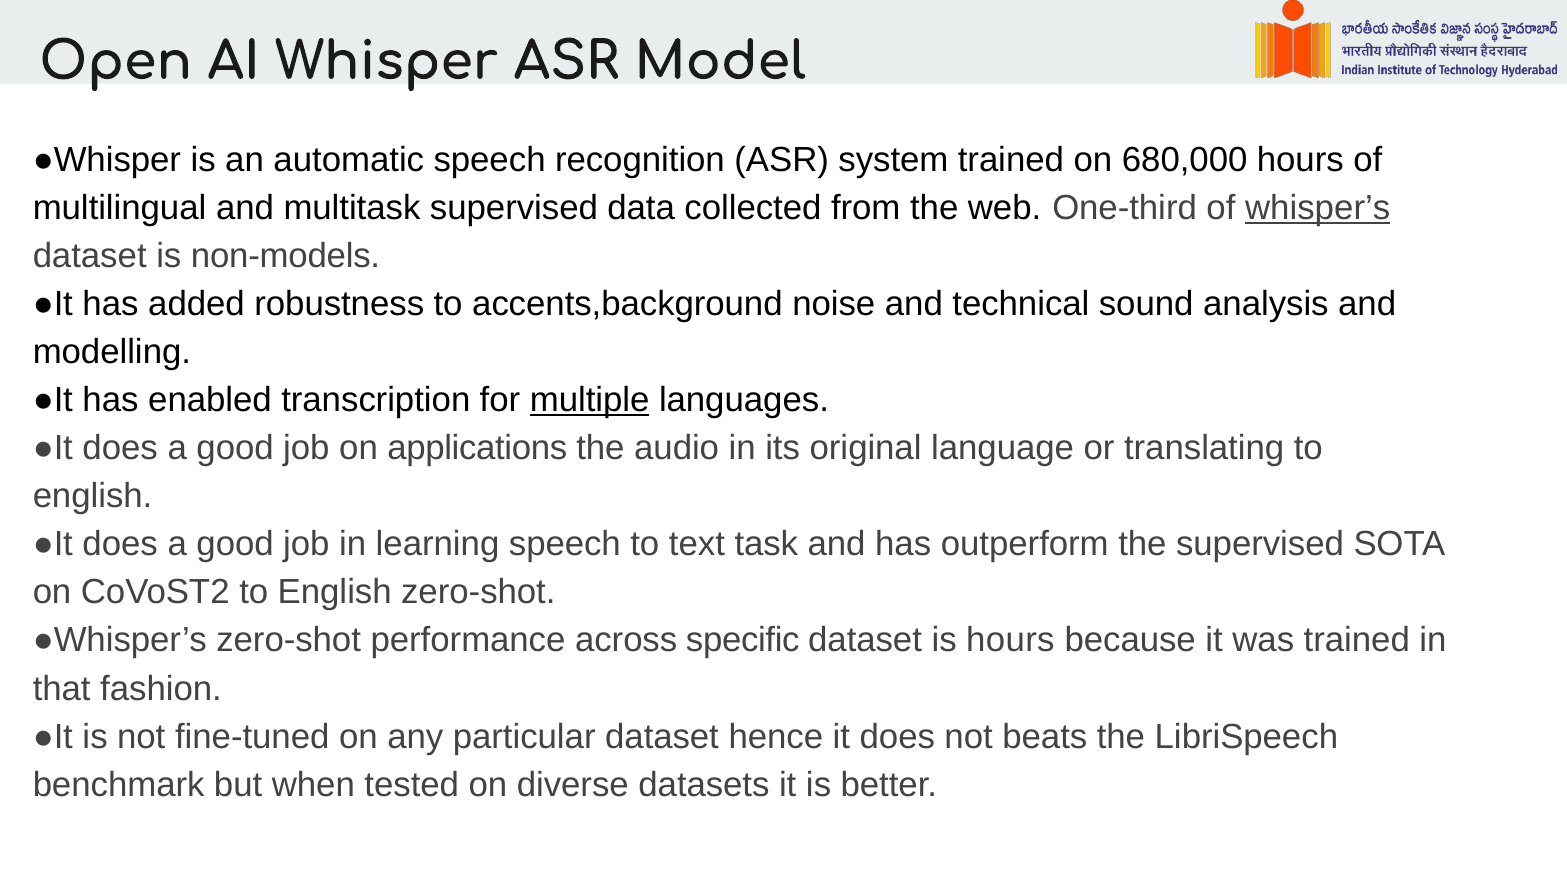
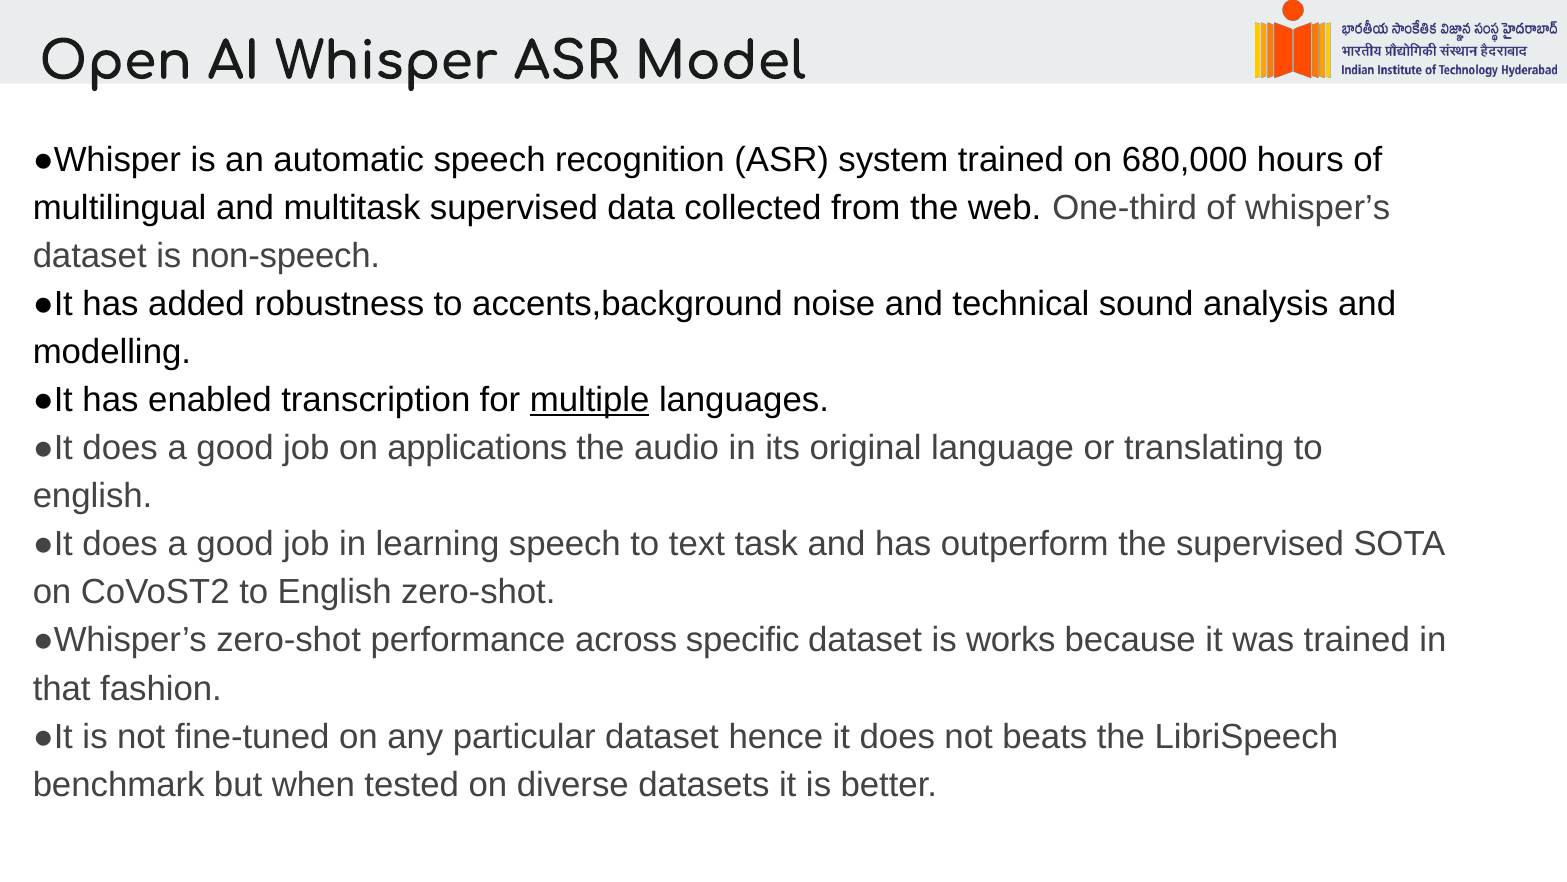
whisper’s underline: present -> none (1318, 208)
non-models: non-models -> non-speech (286, 256)
is hours: hours -> works (1011, 640)
